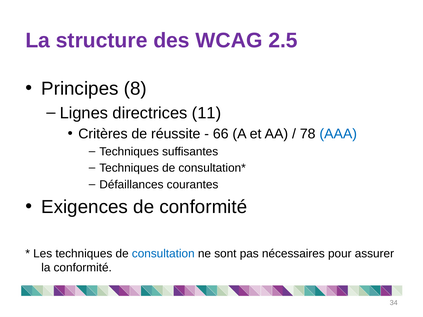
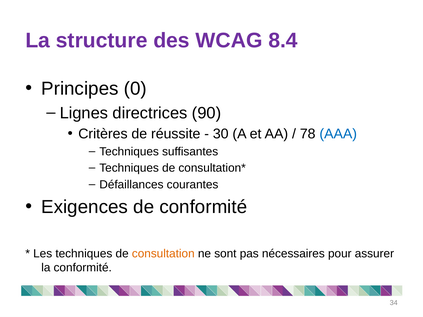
2.5: 2.5 -> 8.4 (283, 41)
8: 8 -> 0 (135, 89)
11: 11 -> 90 (207, 113)
66: 66 -> 30 (221, 134)
consultation colour: blue -> orange (163, 254)
